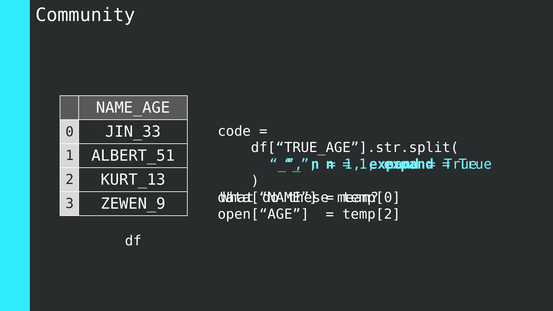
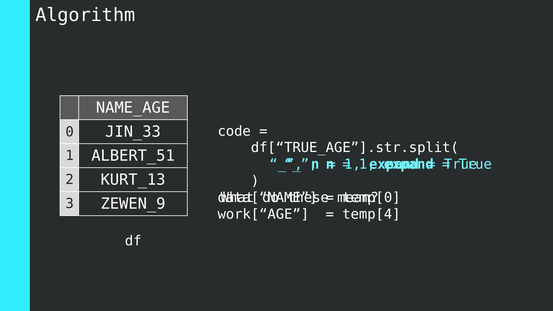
Community: Community -> Algorithm (85, 15)
open[“AGE: open[“AGE -> work[“AGE (263, 214)
temp[2: temp[2 -> temp[4 (371, 214)
